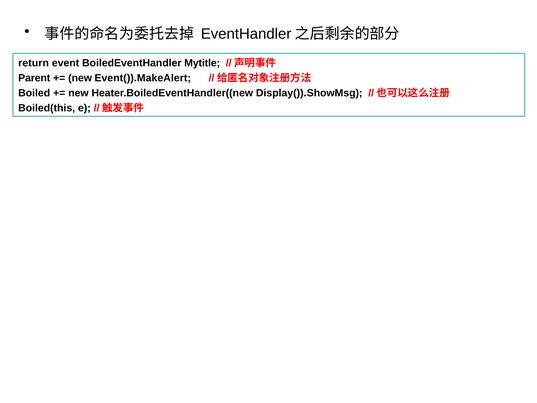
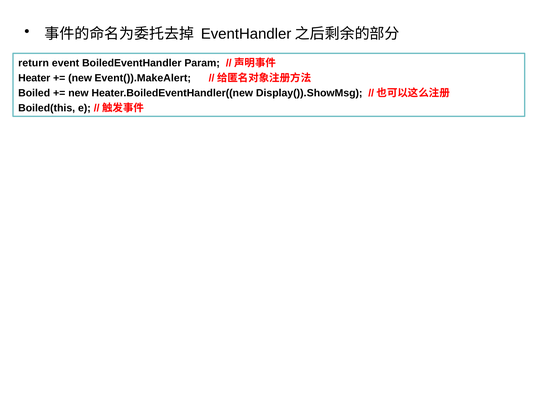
Mytitle: Mytitle -> Param (202, 63)
Parent: Parent -> Heater (34, 78)
